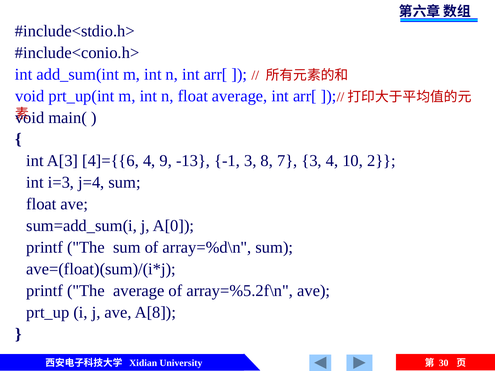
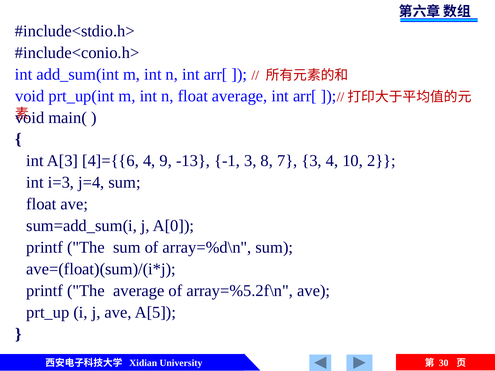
A[8: A[8 -> A[5 (155, 313)
